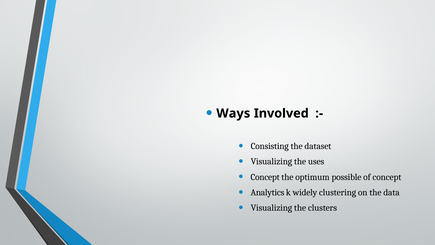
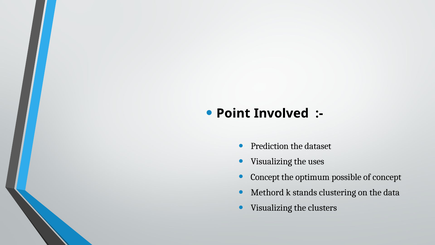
Ways: Ways -> Point (233, 113)
Consisting: Consisting -> Prediction (270, 146)
Analytics: Analytics -> Methord (267, 192)
widely: widely -> stands (305, 192)
